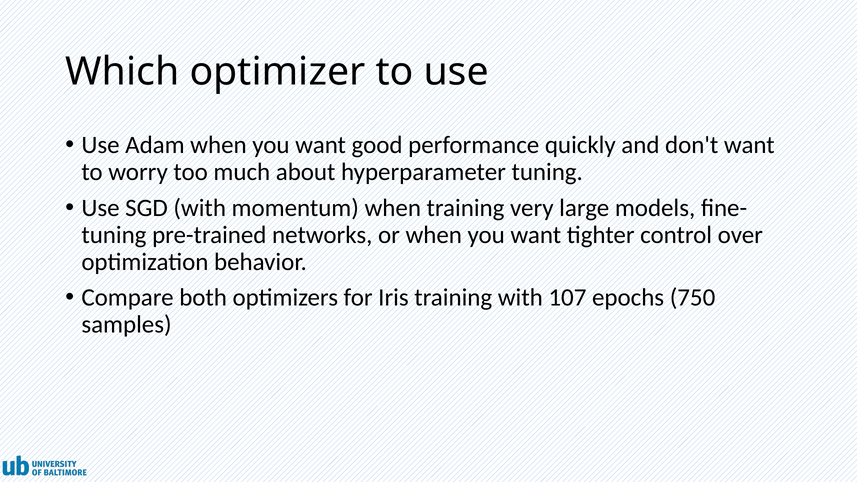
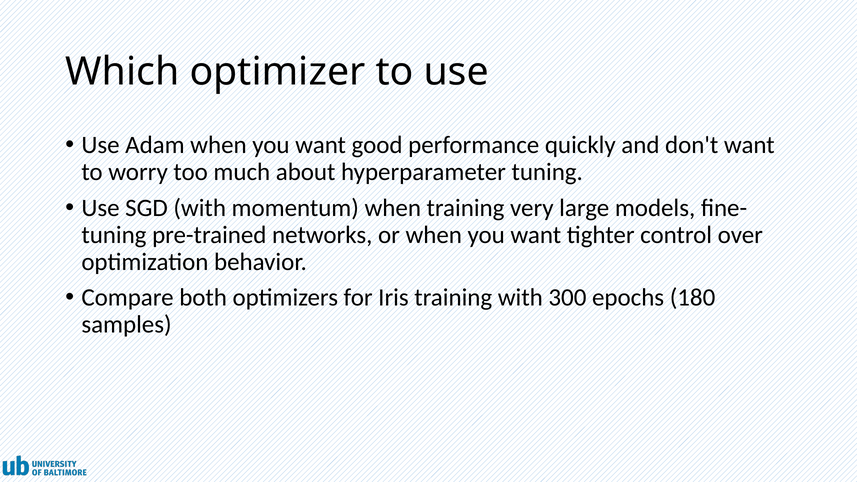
107: 107 -> 300 (567, 298)
750: 750 -> 180 (693, 298)
